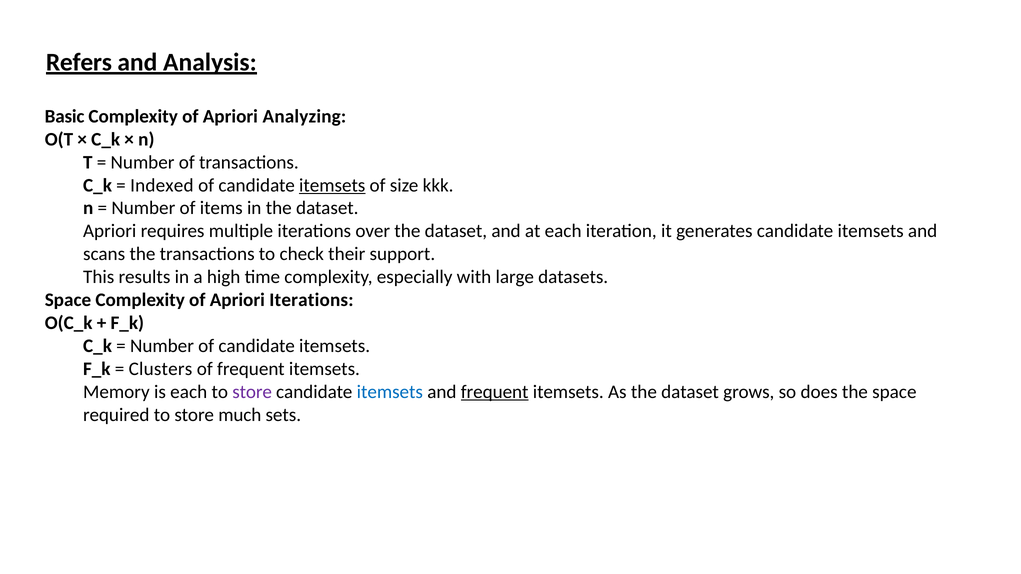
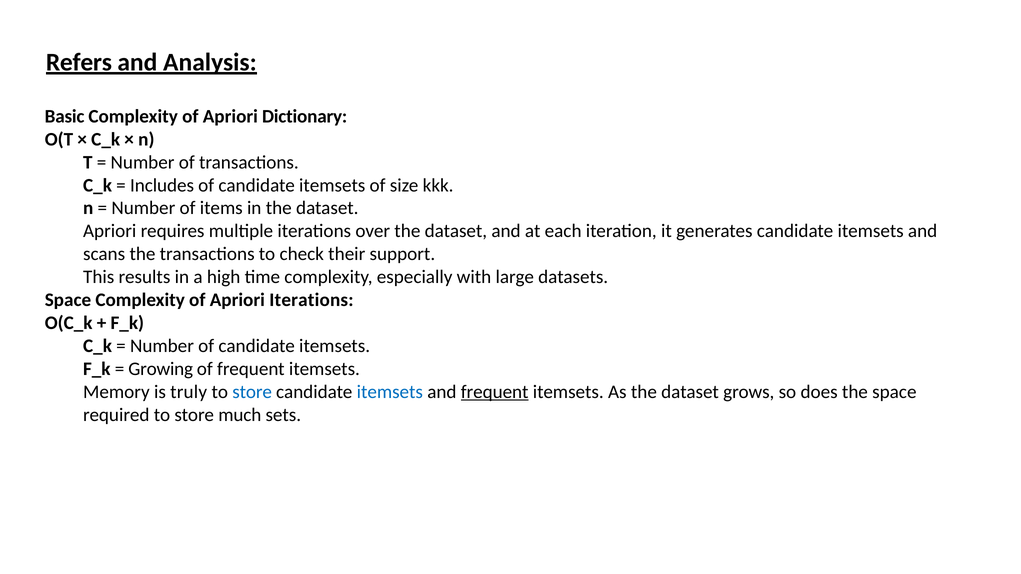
Analyzing: Analyzing -> Dictionary (305, 116)
Indexed: Indexed -> Includes (162, 185)
itemsets underline: present -> none (332, 185)
Clusters: Clusters -> Growing (161, 369)
is each: each -> truly (189, 392)
store colour: purple -> blue (252, 392)
